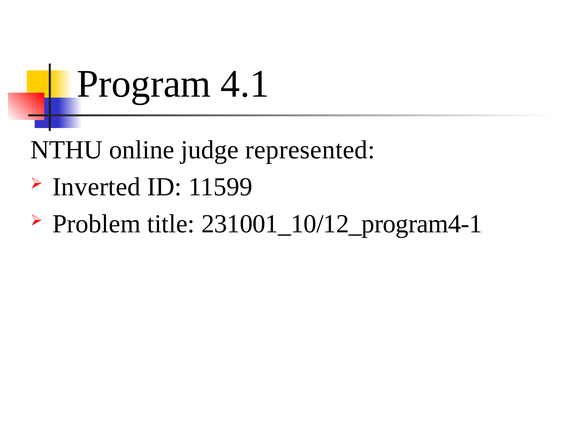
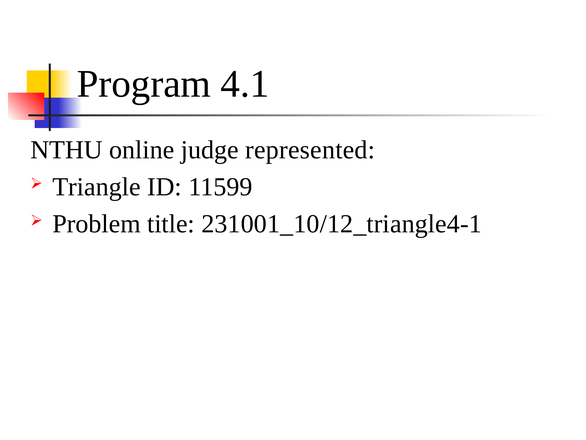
Inverted: Inverted -> Triangle (97, 187)
231001_10/12_program4-1: 231001_10/12_program4-1 -> 231001_10/12_triangle4-1 (342, 224)
